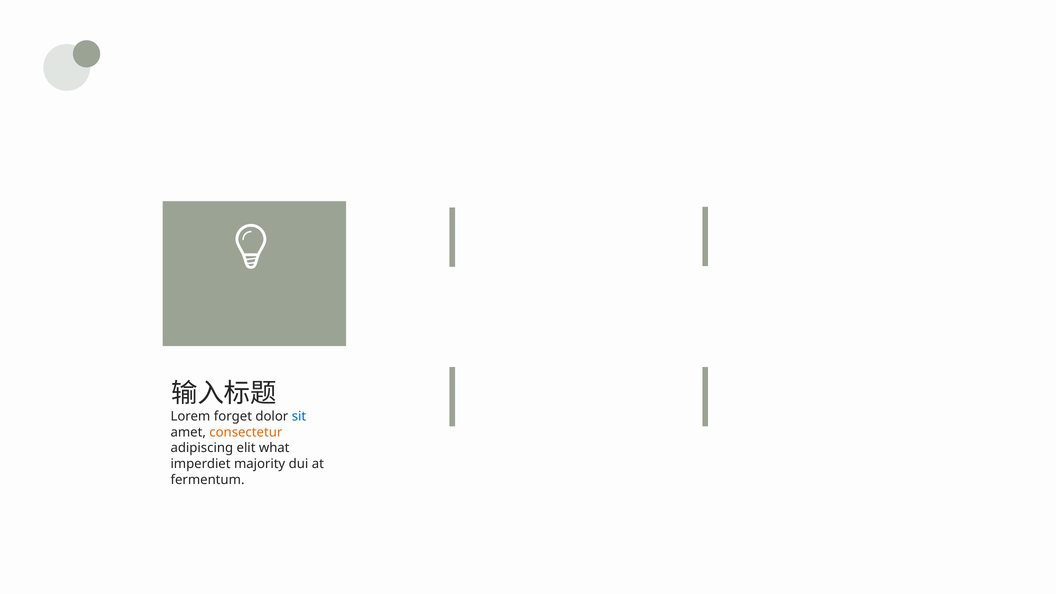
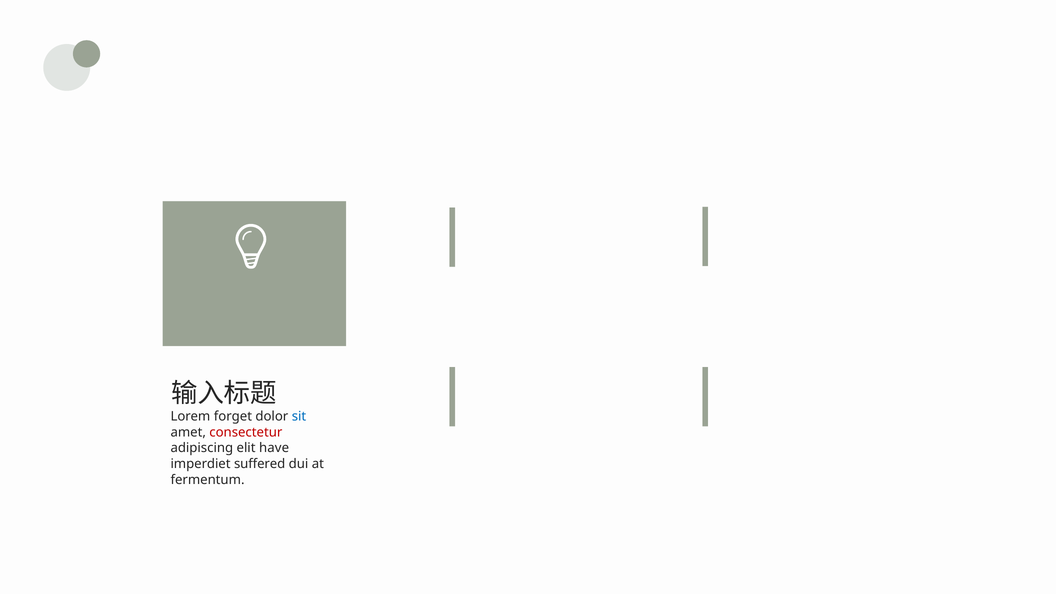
consectetur colour: orange -> red (246, 432)
what: what -> have (274, 448)
majority: majority -> suffered (260, 464)
